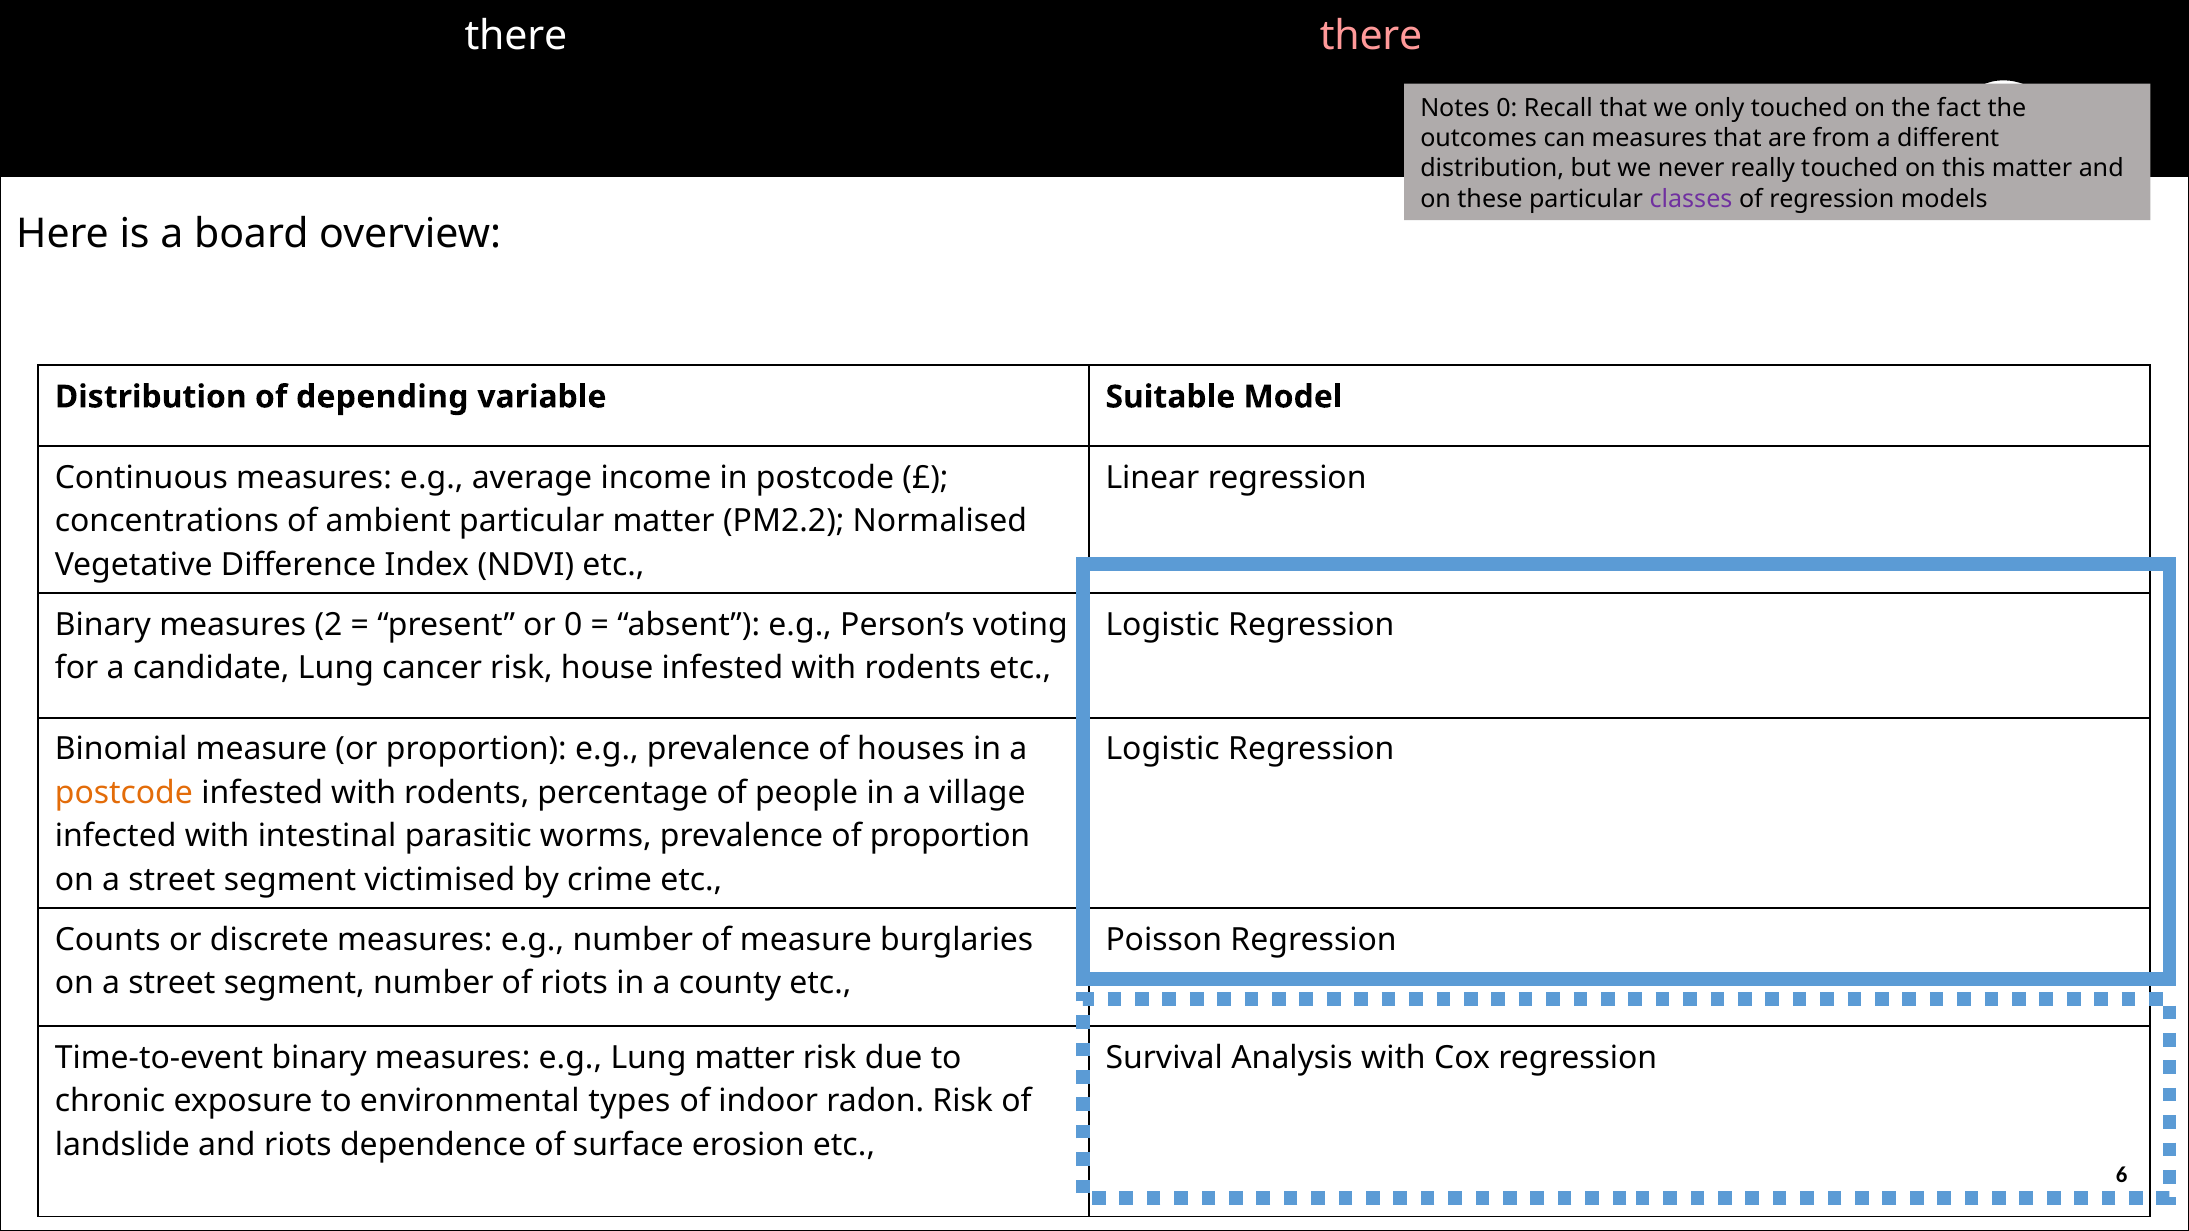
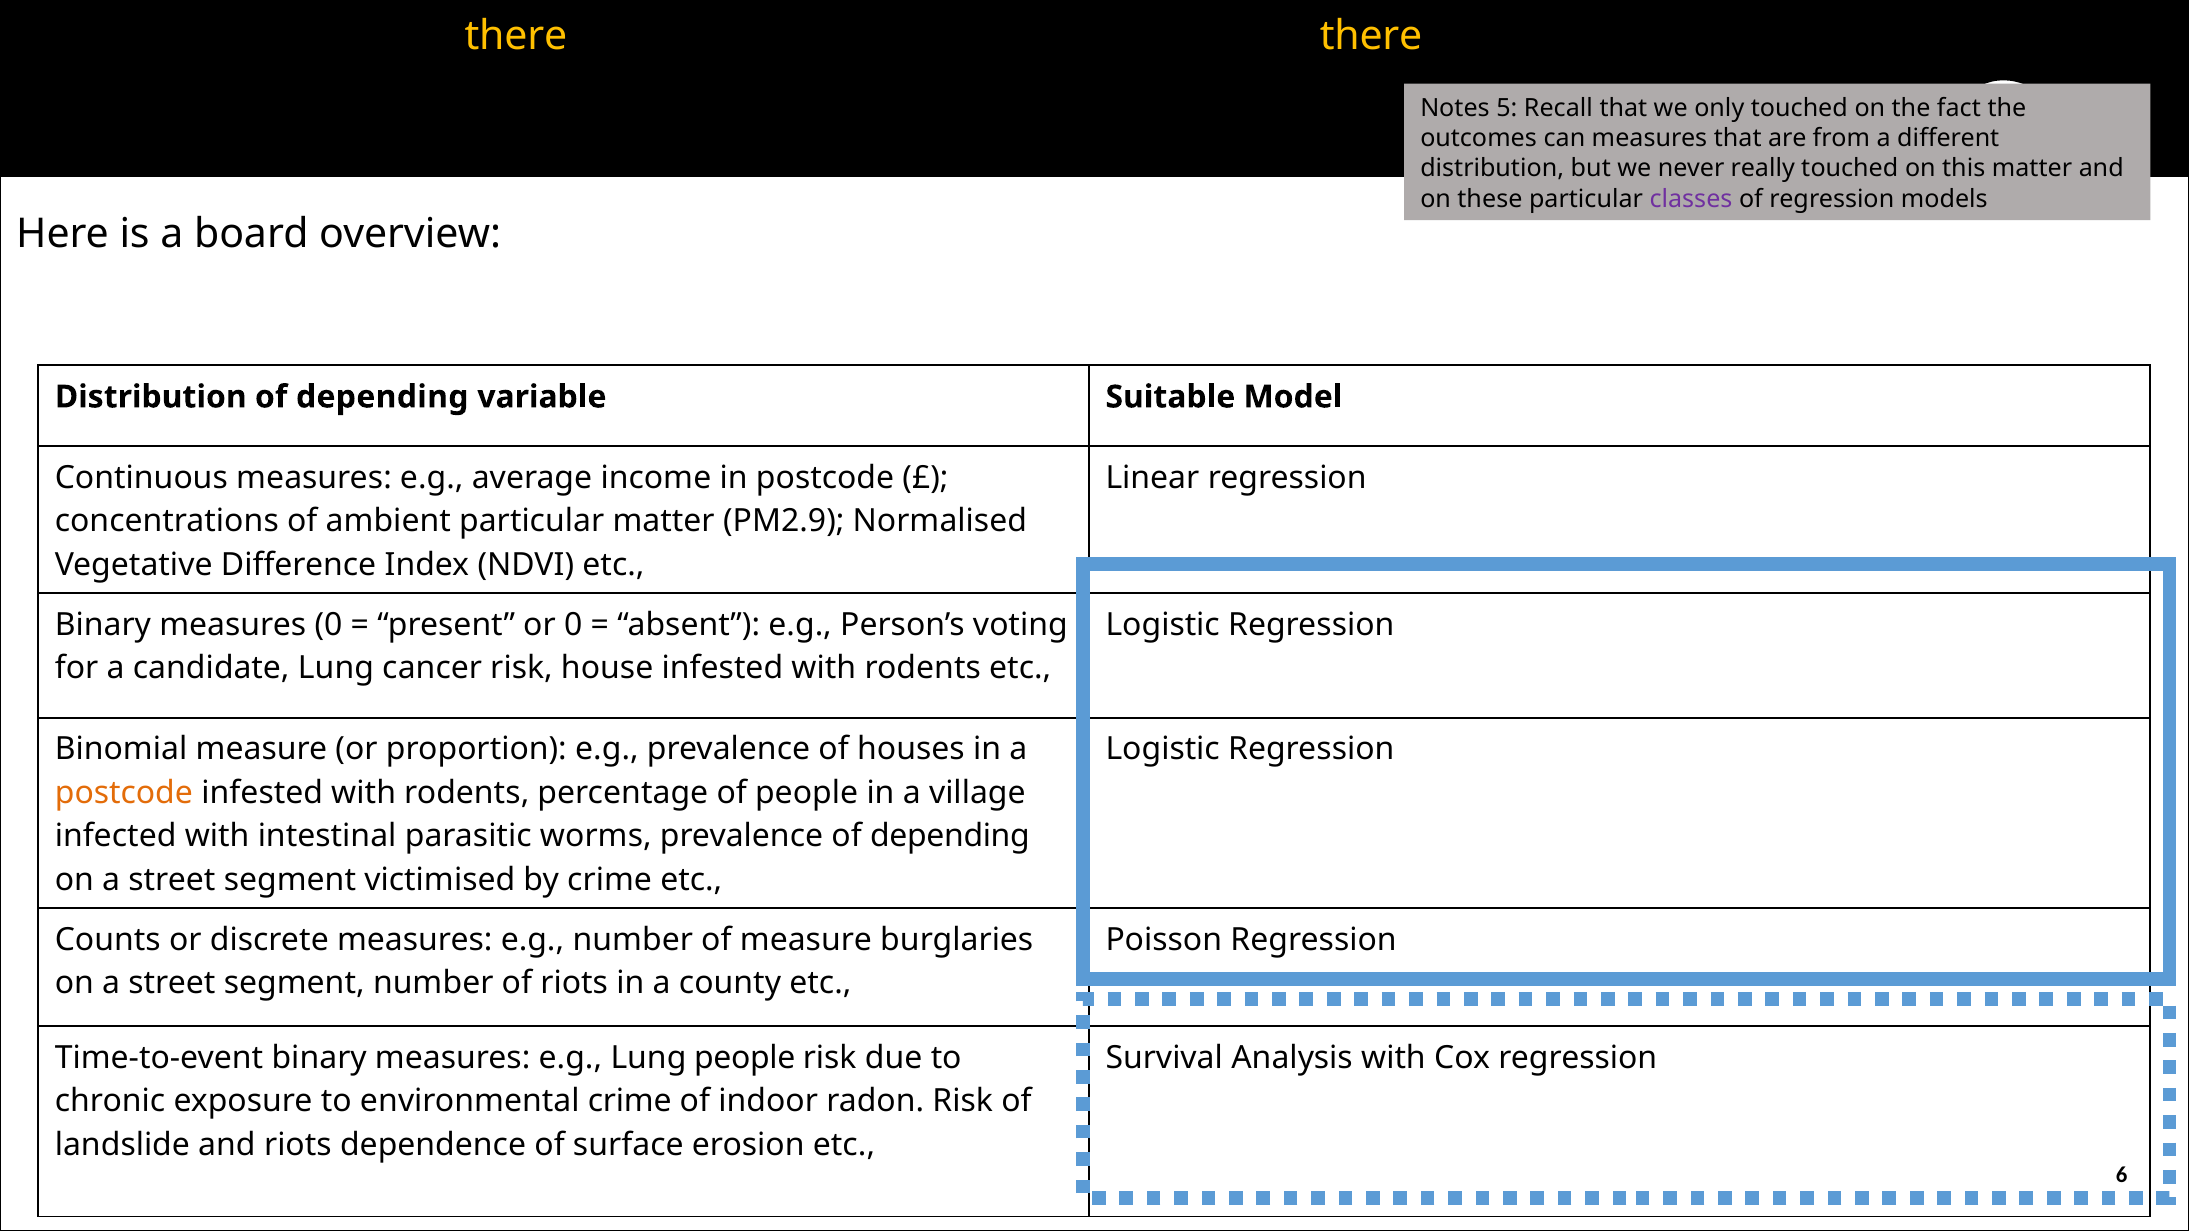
there colour: white -> yellow (516, 36)
there colour: pink -> yellow (1371, 36)
Notes 0: 0 -> 5 (1507, 108)
PM2.2: PM2.2 -> PM2.9 (784, 521)
measures 2: 2 -> 0 (329, 625)
prevalence of proportion: proportion -> depending (950, 837)
Lung matter: matter -> people (745, 1058)
environmental types: types -> crime (630, 1102)
